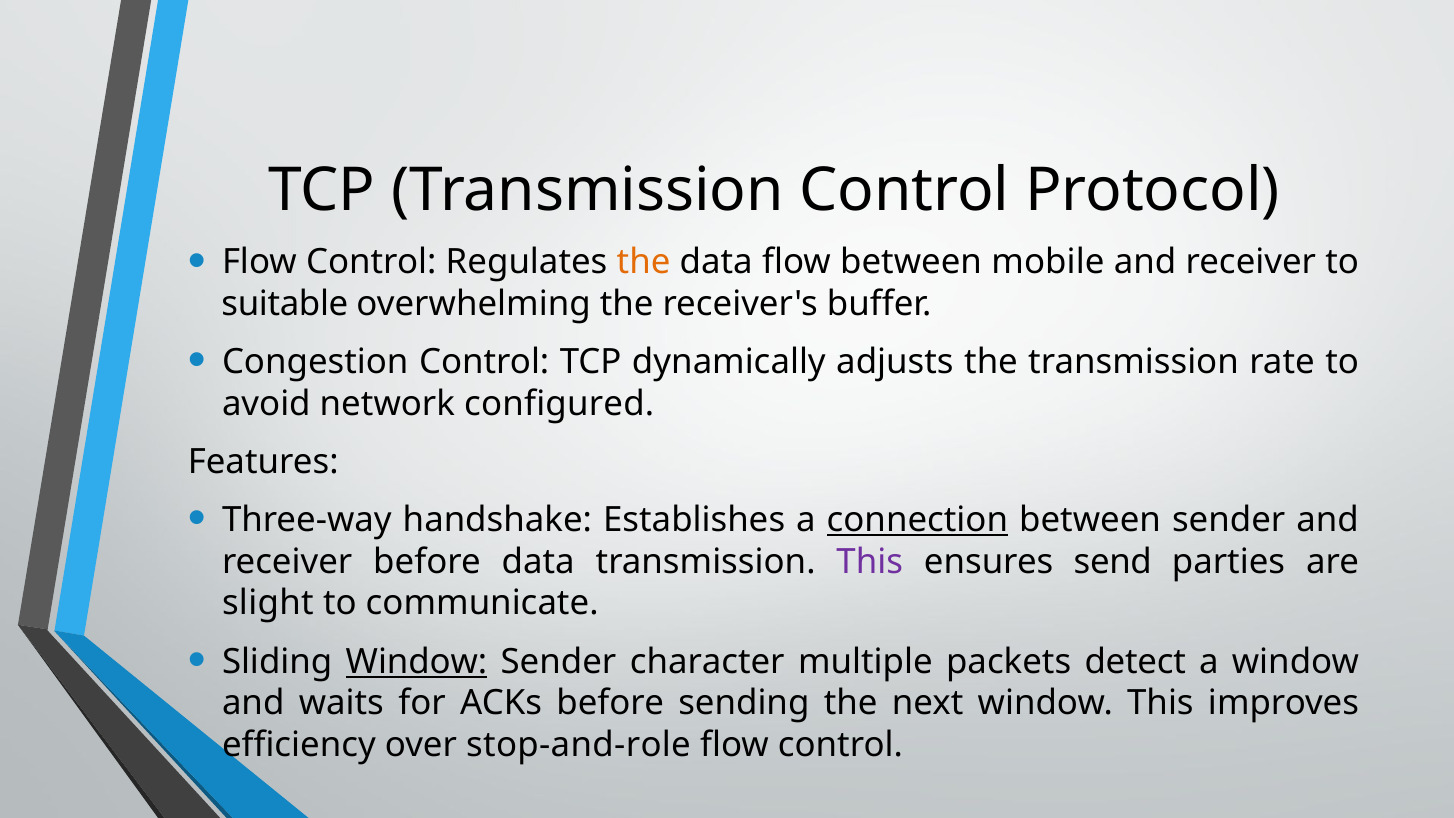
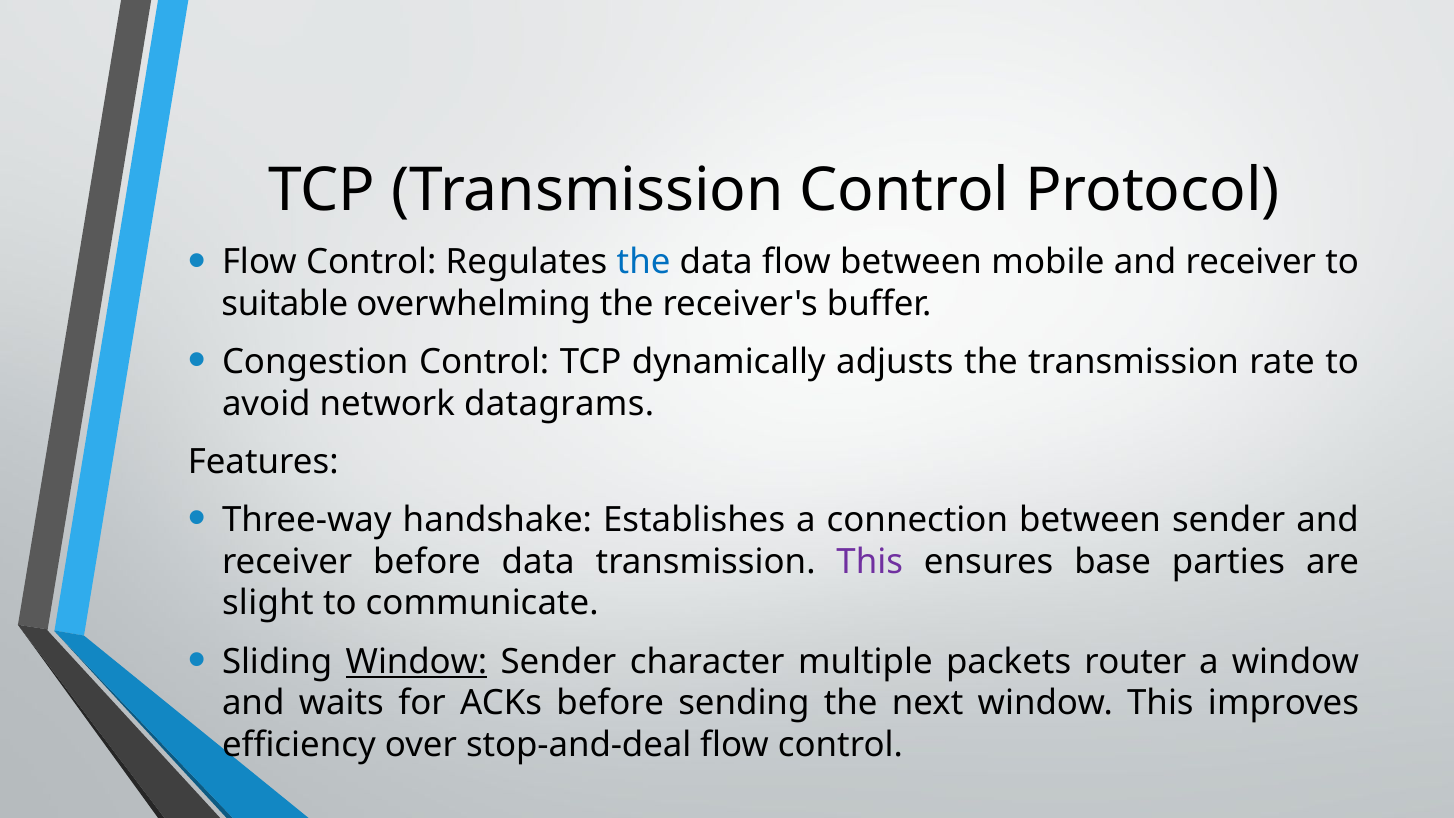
the colour: orange -> blue (644, 262)
configured: configured -> datagrams (559, 404)
connection underline: present -> none (917, 520)
send: send -> base (1113, 562)
detect: detect -> router (1135, 662)
stop-and-role: stop-and-role -> stop-and-deal (579, 745)
